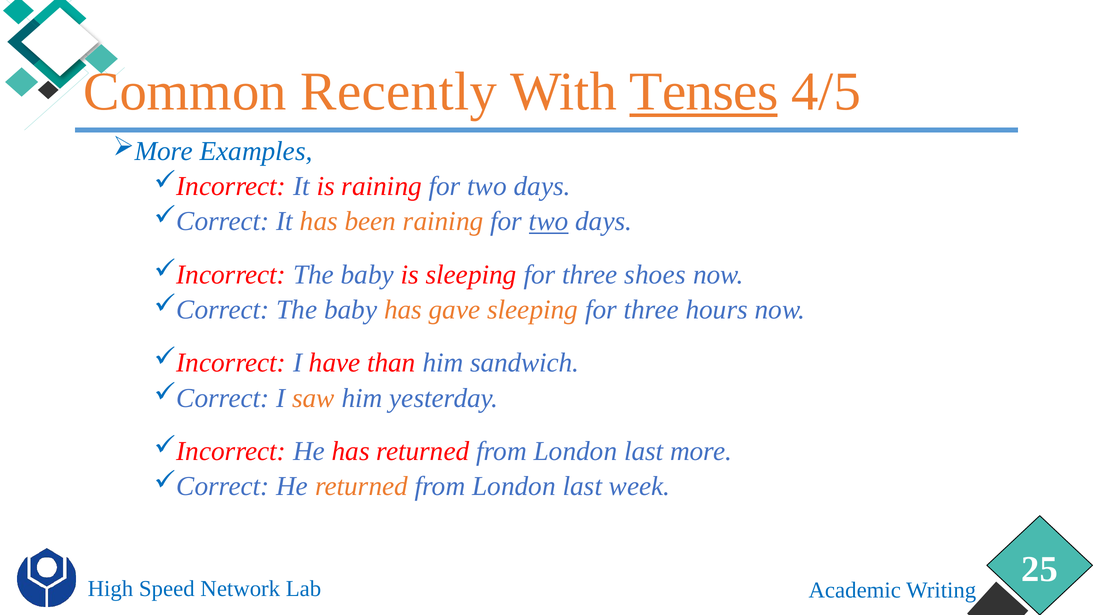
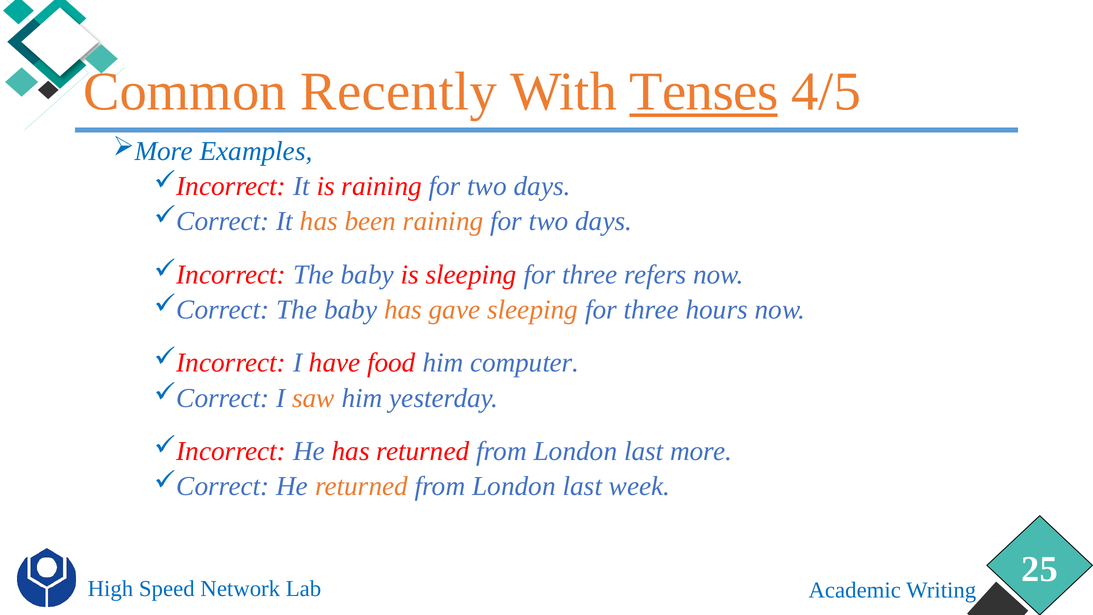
two underline: present -> none (549, 221)
shoes: shoes -> refers (655, 274)
than: than -> food (391, 363)
sandwich: sandwich -> computer (525, 363)
